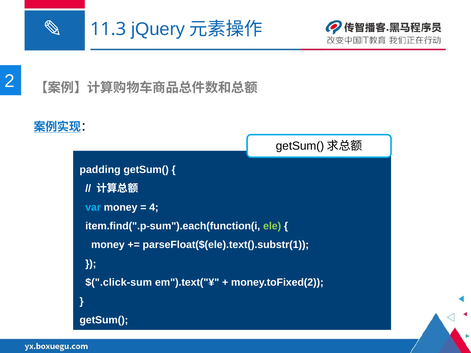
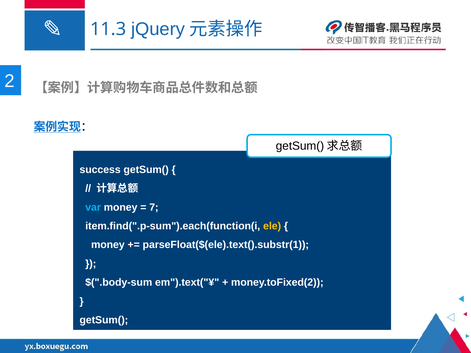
padding: padding -> success (100, 170)
4: 4 -> 7 (154, 207)
ele colour: light green -> yellow (272, 226)
$(".click-sum: $(".click-sum -> $(".body-sum (119, 283)
